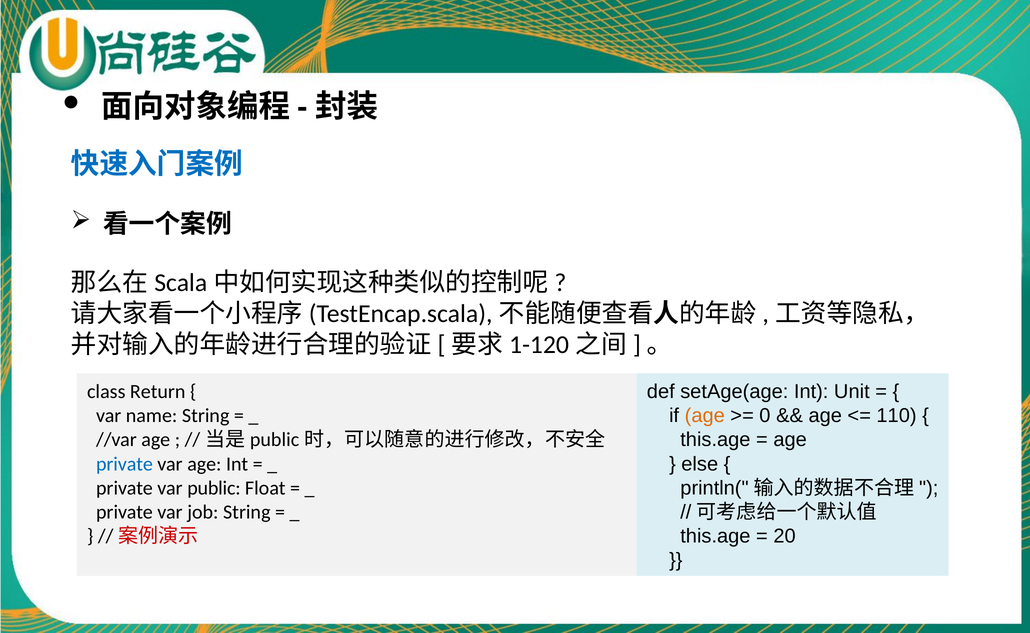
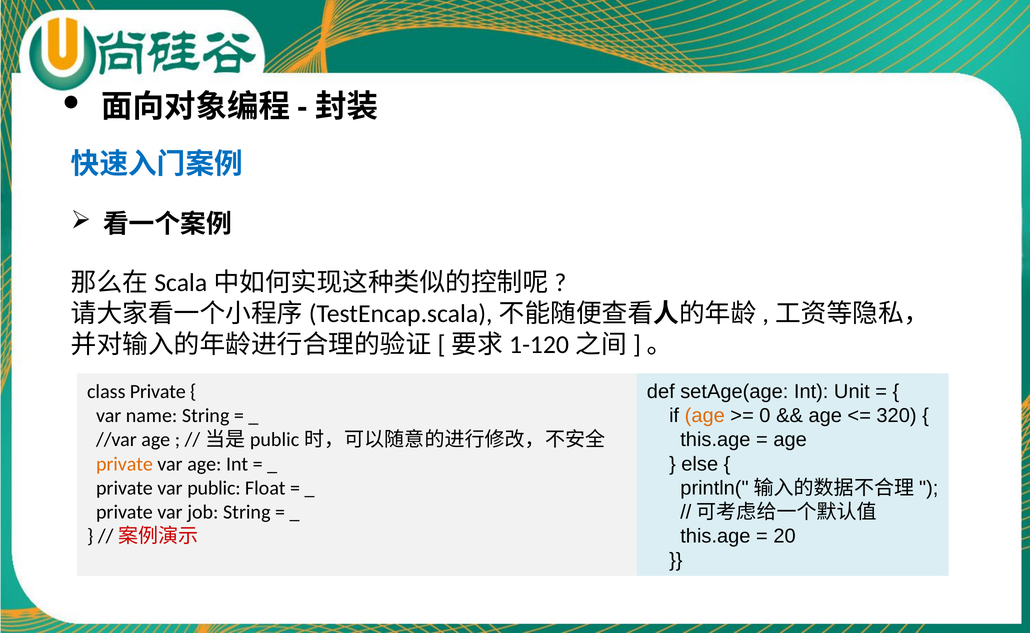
class Return: Return -> Private (158, 392)
110: 110 -> 320 (897, 416)
private colour: blue -> orange (124, 464)
